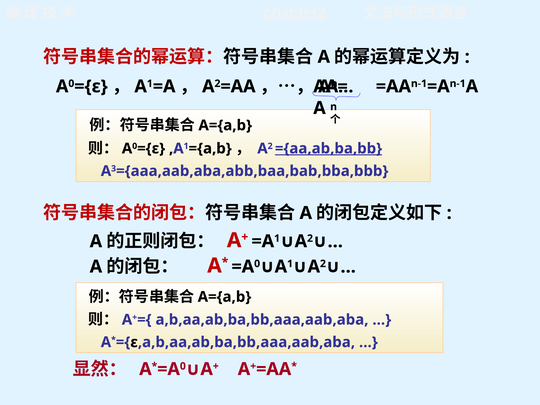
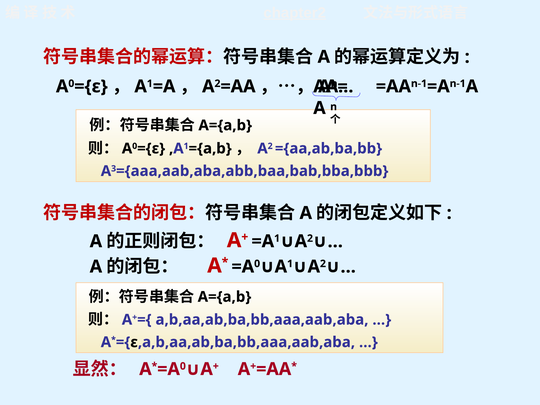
={aa,ab,ba,bb underline: present -> none (328, 148)
